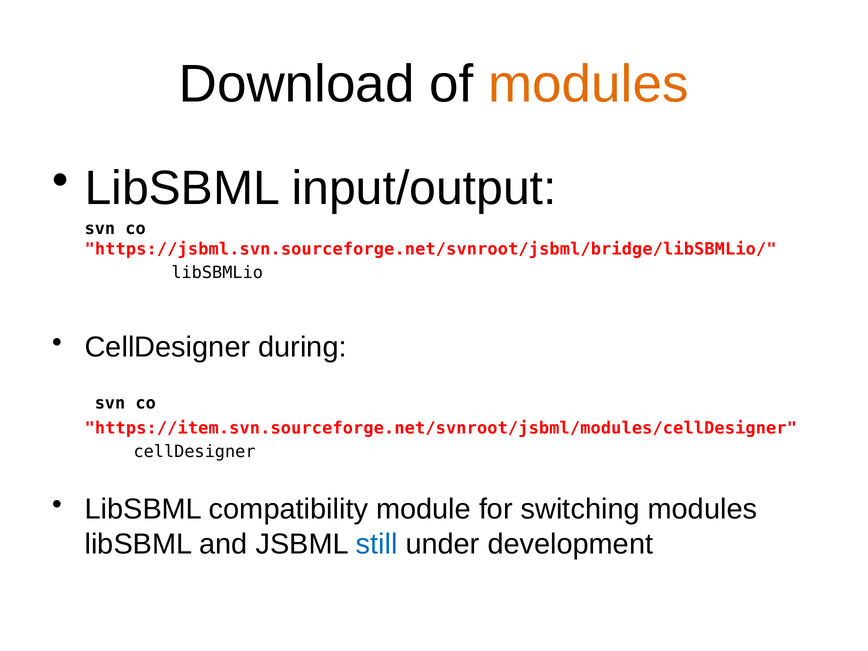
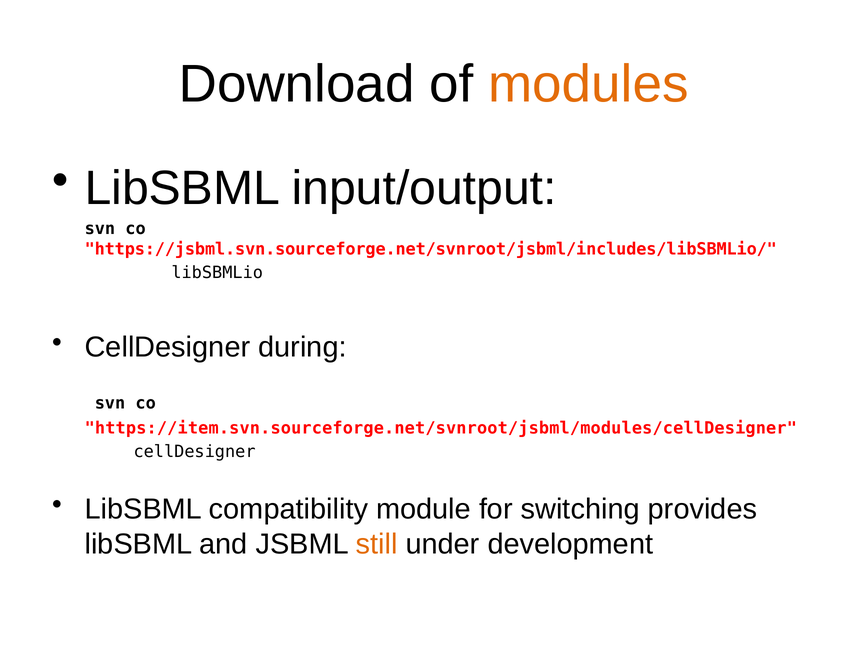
https://jsbml.svn.sourceforge.net/svnroot/jsbml/bridge/libSBMLio/: https://jsbml.svn.sourceforge.net/svnroot/jsbml/bridge/libSBMLio/ -> https://jsbml.svn.sourceforge.net/svnroot/jsbml/includes/libSBMLio/ (431, 249)
switching modules: modules -> provides (702, 509)
still colour: blue -> orange (377, 544)
